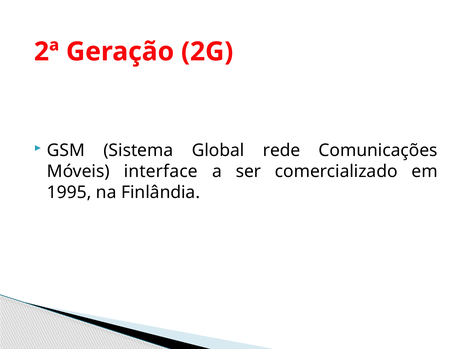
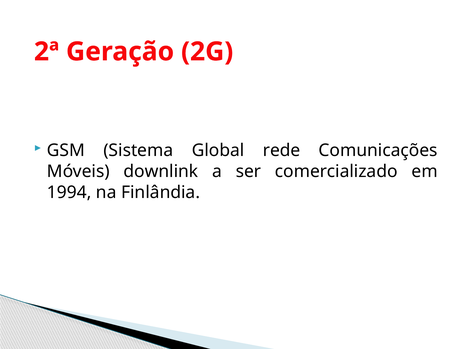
interface: interface -> downlink (161, 171)
1995: 1995 -> 1994 (69, 192)
